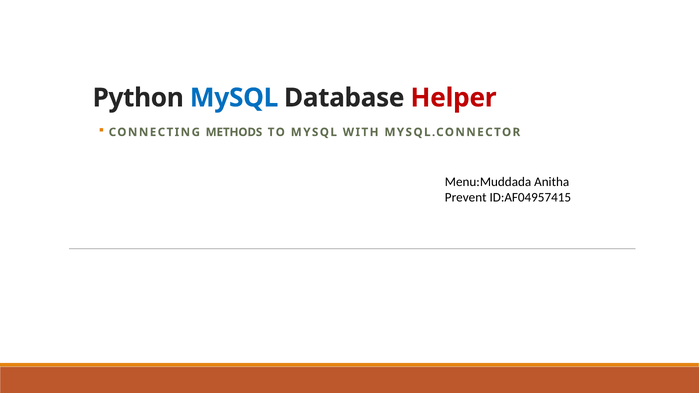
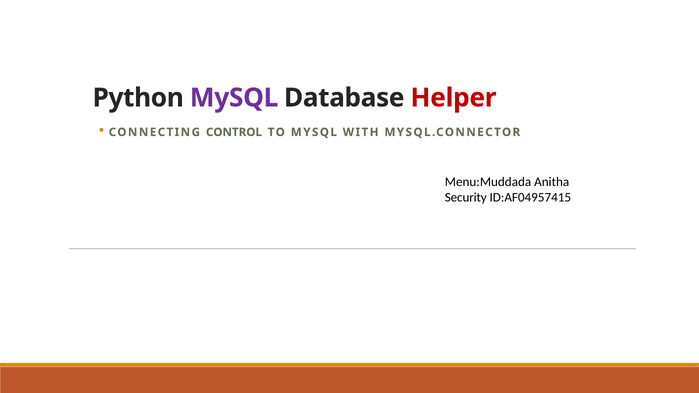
MySQL colour: blue -> purple (234, 98)
METHODS: METHODS -> CONTROL (234, 132)
Prevent: Prevent -> Security (466, 198)
